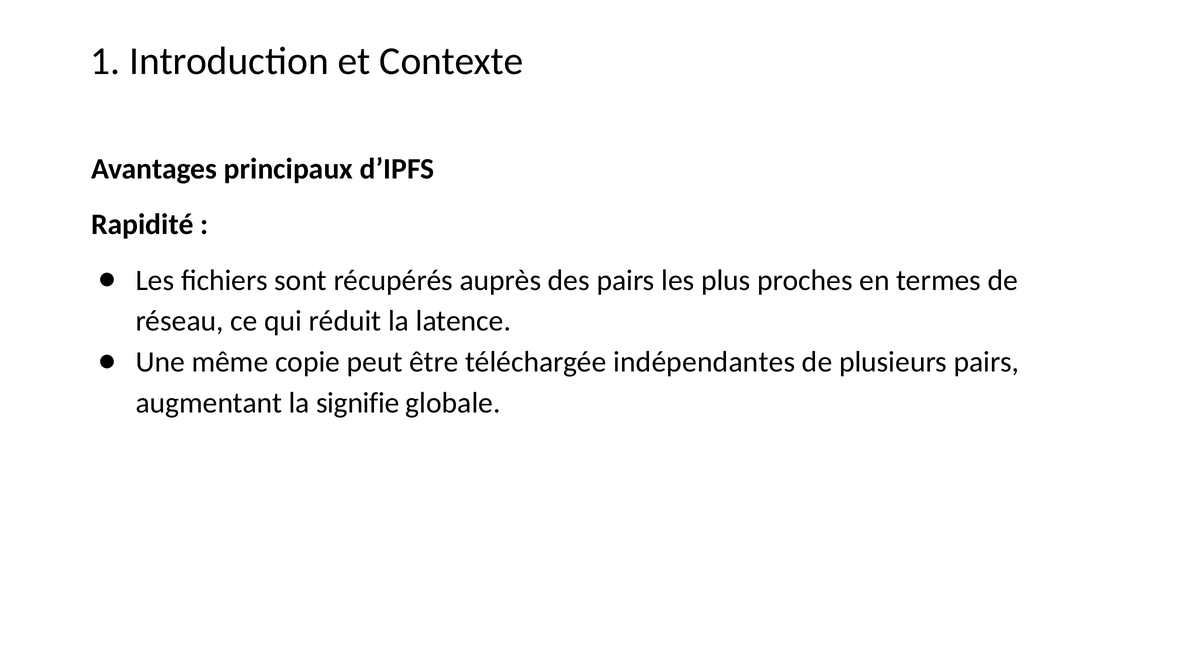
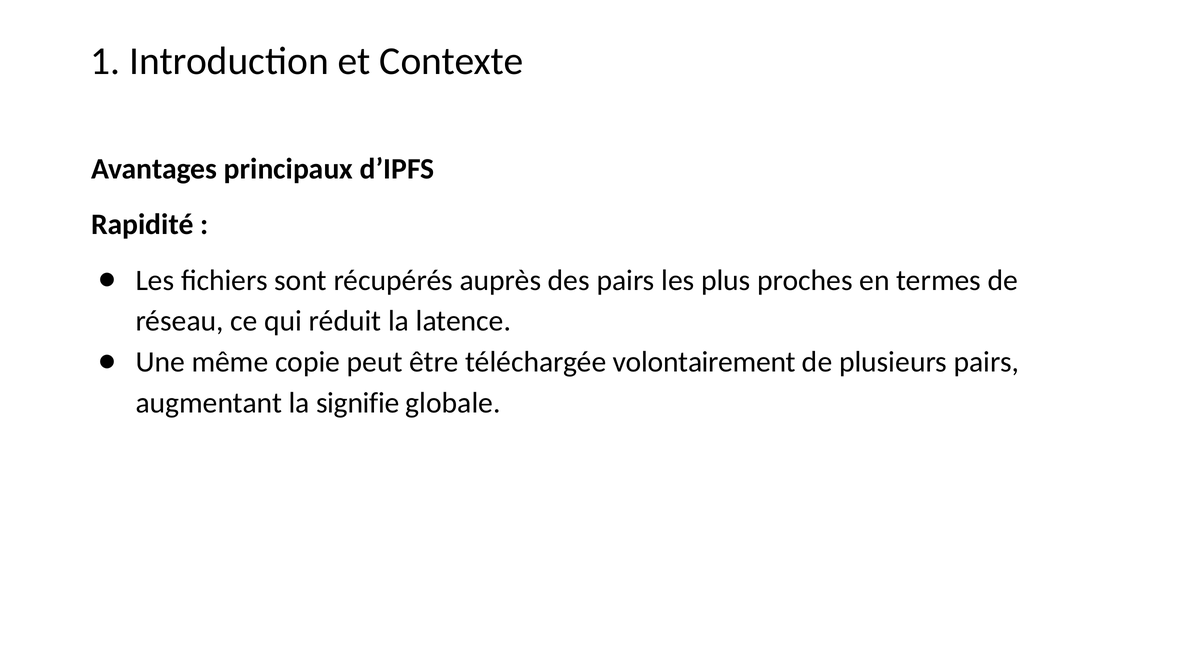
indépendantes: indépendantes -> volontairement (704, 362)
